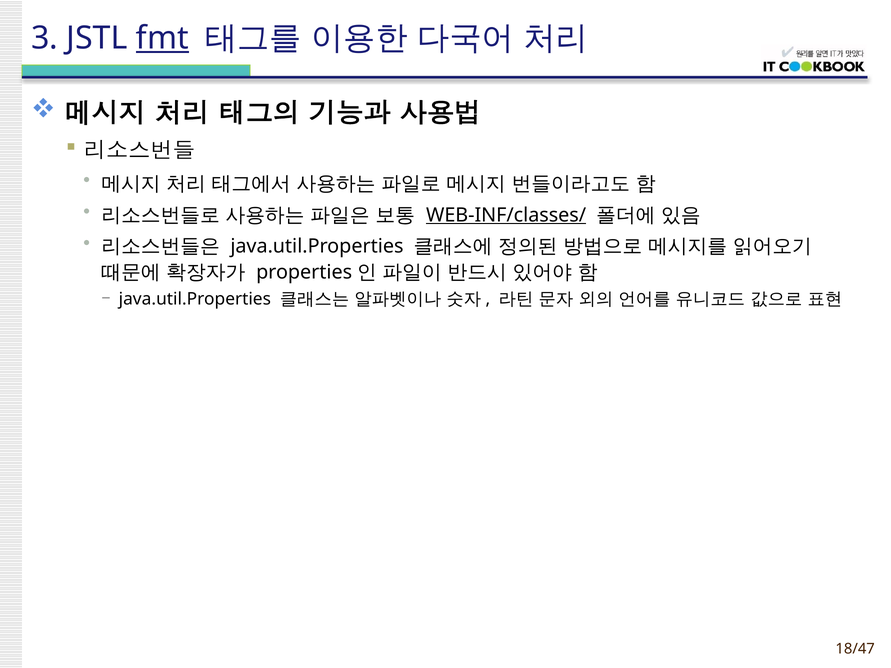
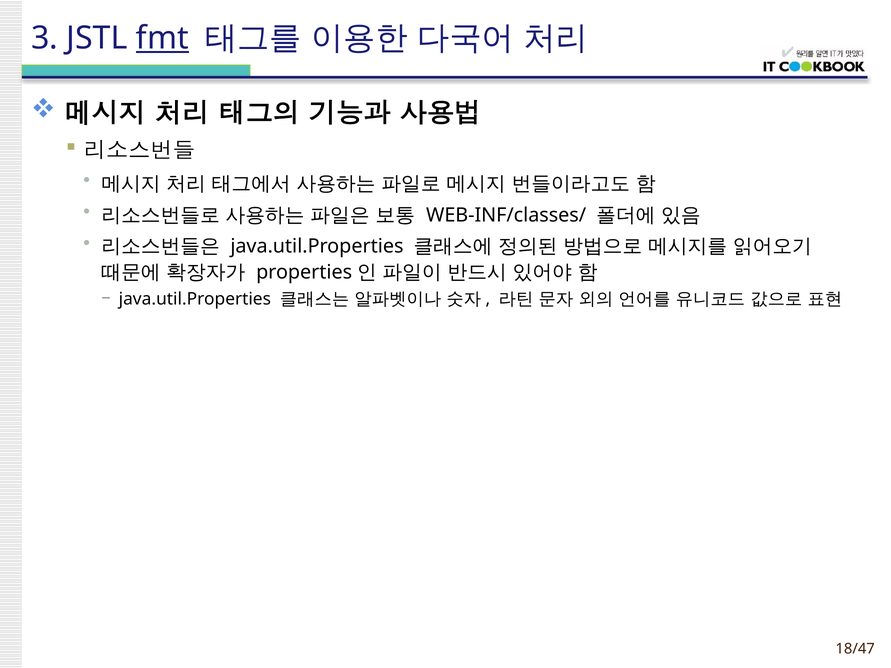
WEB-INF/classes/ underline: present -> none (506, 215)
